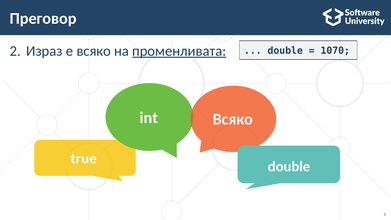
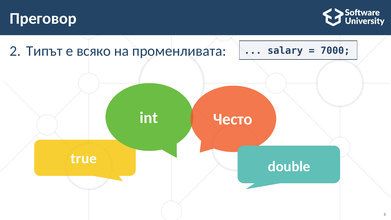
Израз: Израз -> Типът (44, 51)
променливата underline: present -> none (179, 51)
double: double -> salary (285, 51)
1070: 1070 -> 7000 (335, 51)
int Всяко: Всяко -> Често (233, 119)
